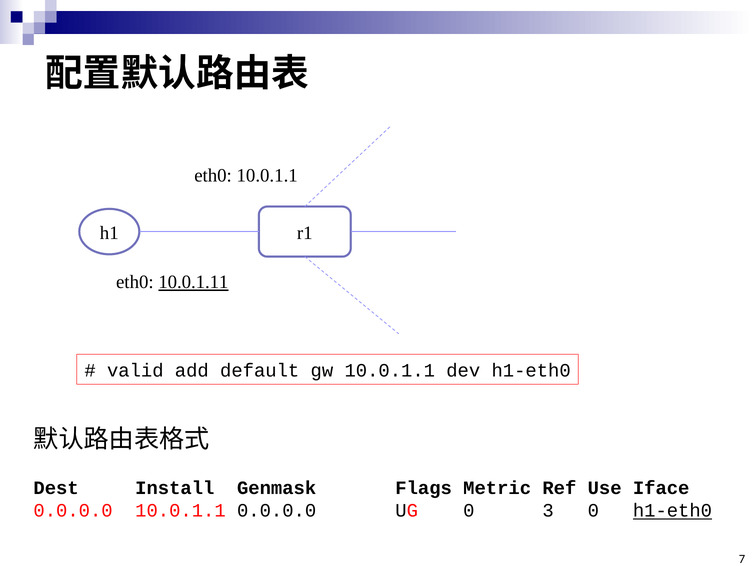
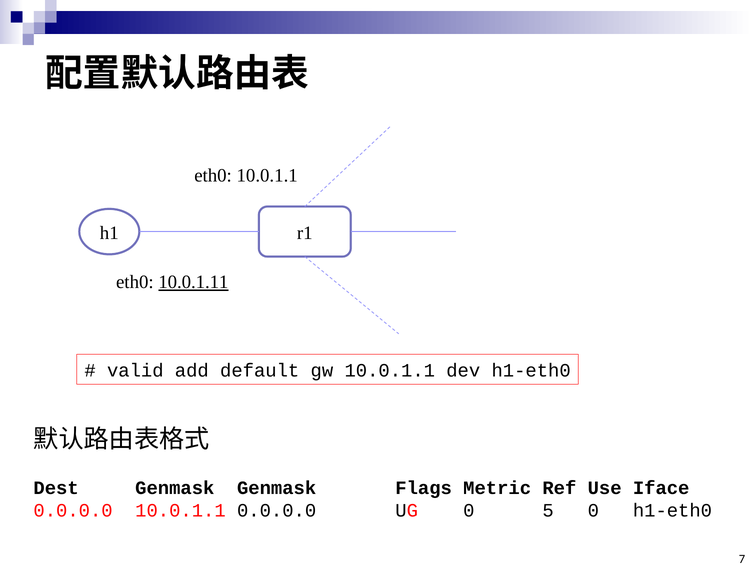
Dest Install: Install -> Genmask (175, 488)
3: 3 -> 5 (548, 510)
h1-eth0 underline: present -> none (672, 510)
